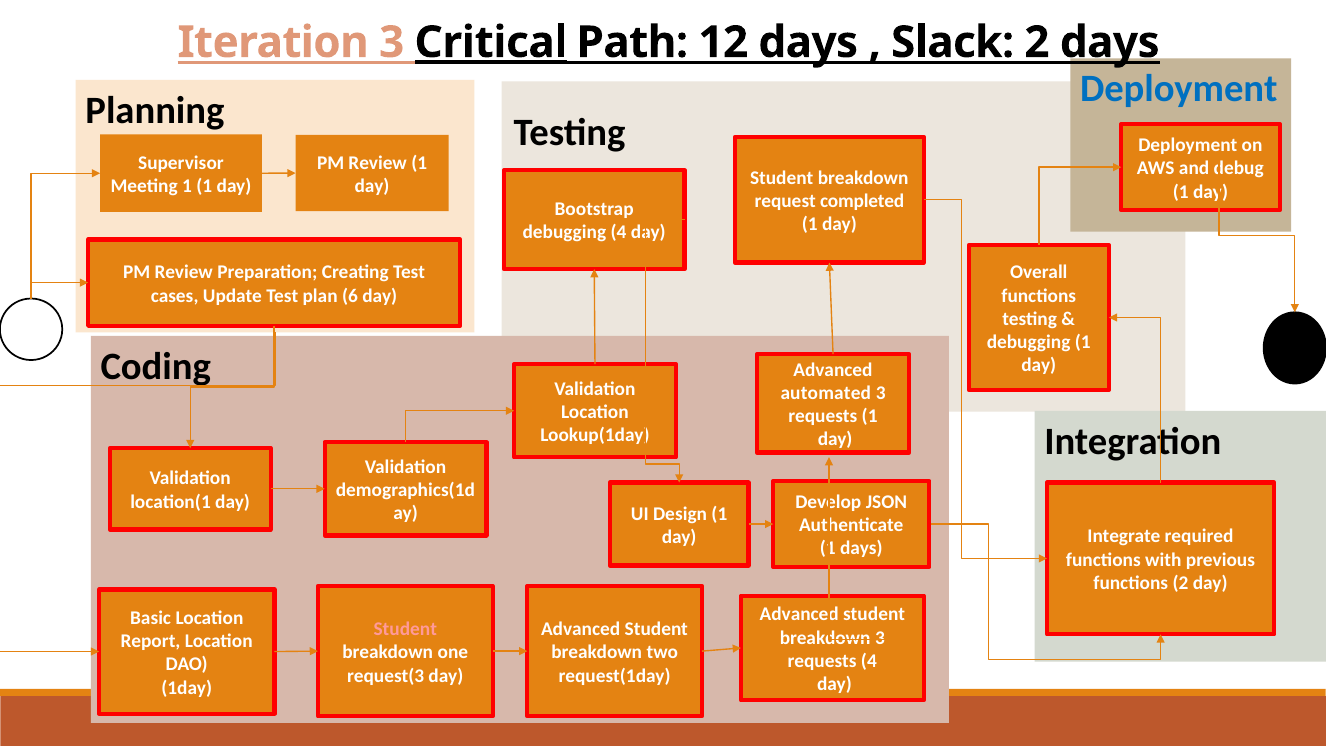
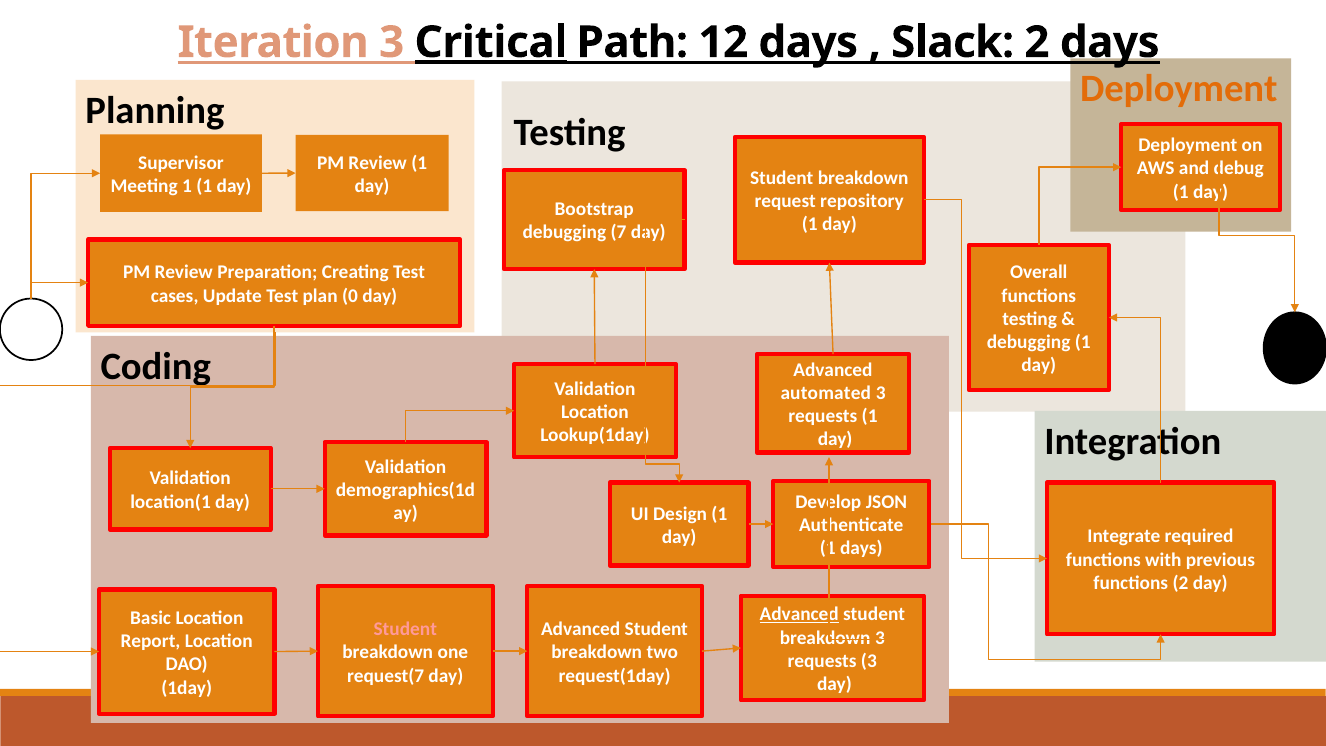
Deployment colour: blue -> orange (1179, 89)
completed: completed -> repository (862, 201)
debugging 4: 4 -> 7 (619, 233)
6: 6 -> 0 (350, 296)
Advanced underline: none -> present (799, 614)
requests 4: 4 -> 3 (869, 661)
request(3: request(3 -> request(7 (386, 676)
